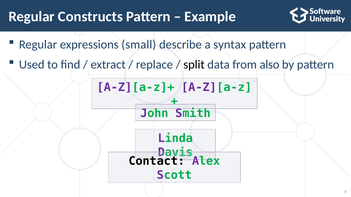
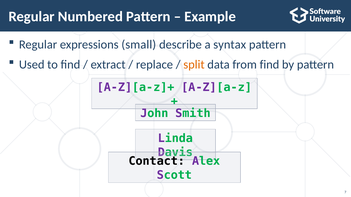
Constructs: Constructs -> Numbered (90, 17)
split colour: black -> orange (194, 65)
from also: also -> find (269, 65)
